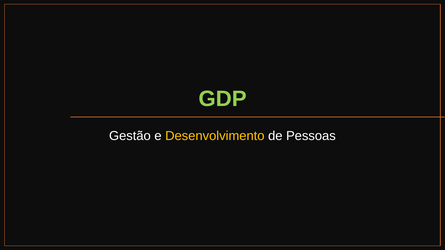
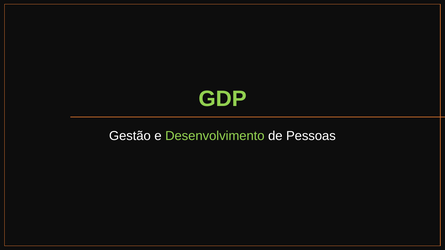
Desenvolvimento colour: yellow -> light green (215, 136)
